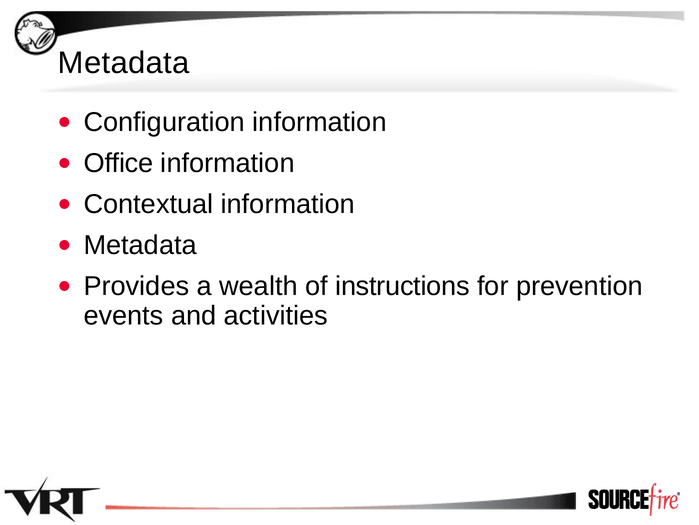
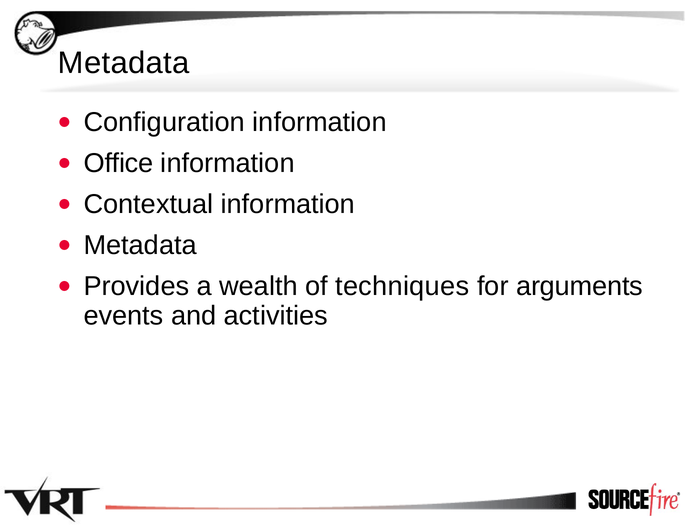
instructions: instructions -> techniques (402, 286)
prevention: prevention -> arguments (580, 286)
